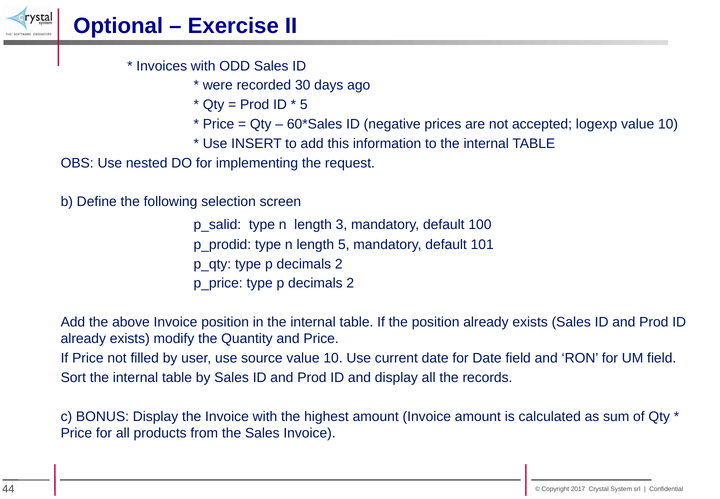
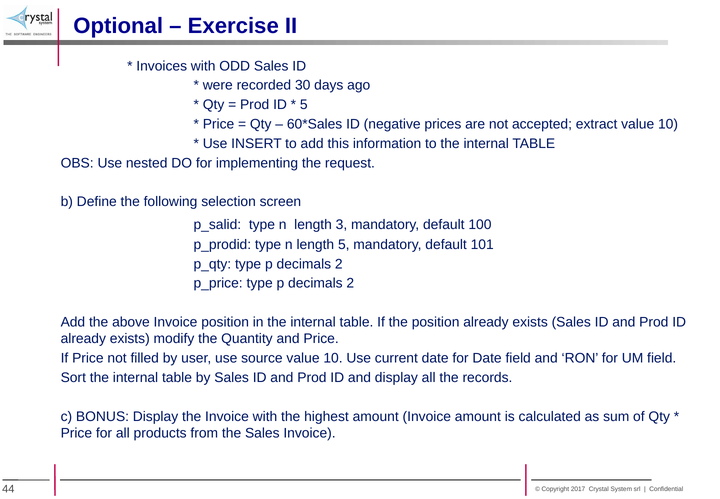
logexp: logexp -> extract (597, 124)
